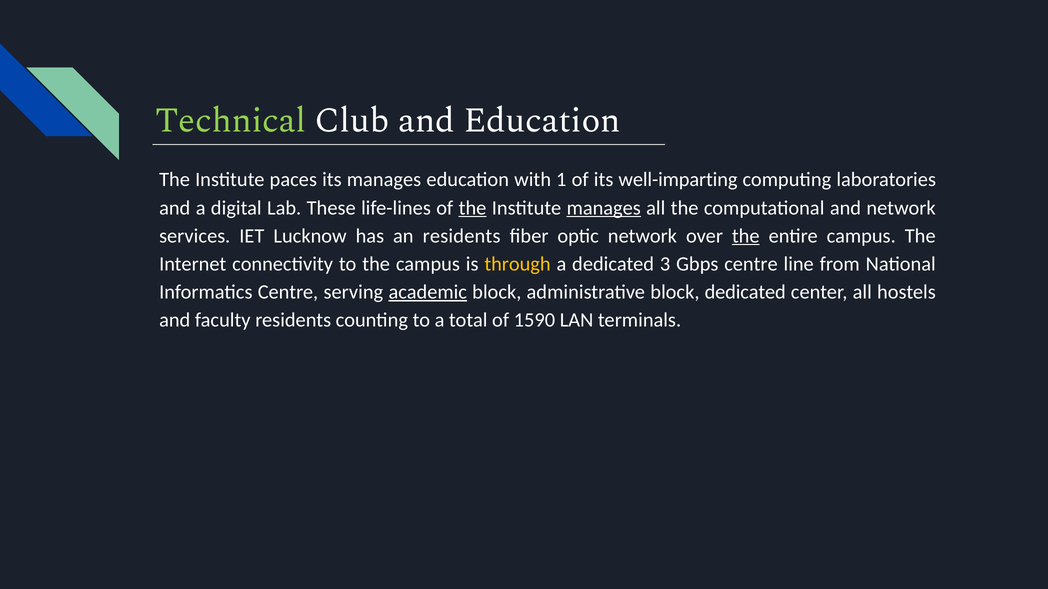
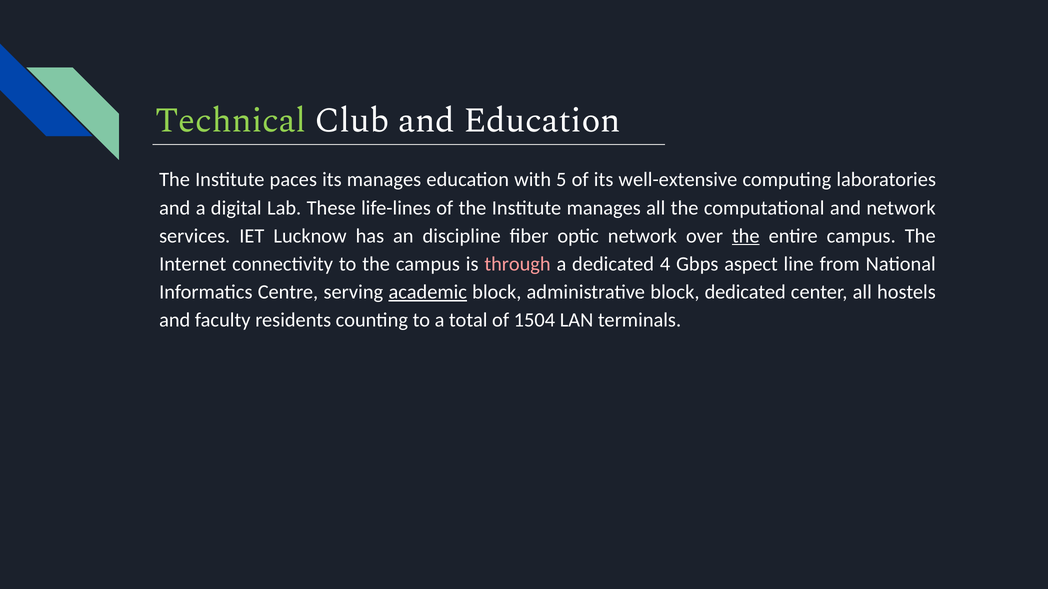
1: 1 -> 5 (561, 180)
well-imparting: well-imparting -> well-extensive (678, 180)
the underline: present -> none (473, 208)
manages underline: present -> none (604, 208)
an residents: residents -> discipline (462, 236)
through colour: yellow -> pink (518, 264)
3: 3 -> 4 (665, 264)
Gbps centre: centre -> aspect (751, 264)
1590: 1590 -> 1504 (534, 320)
